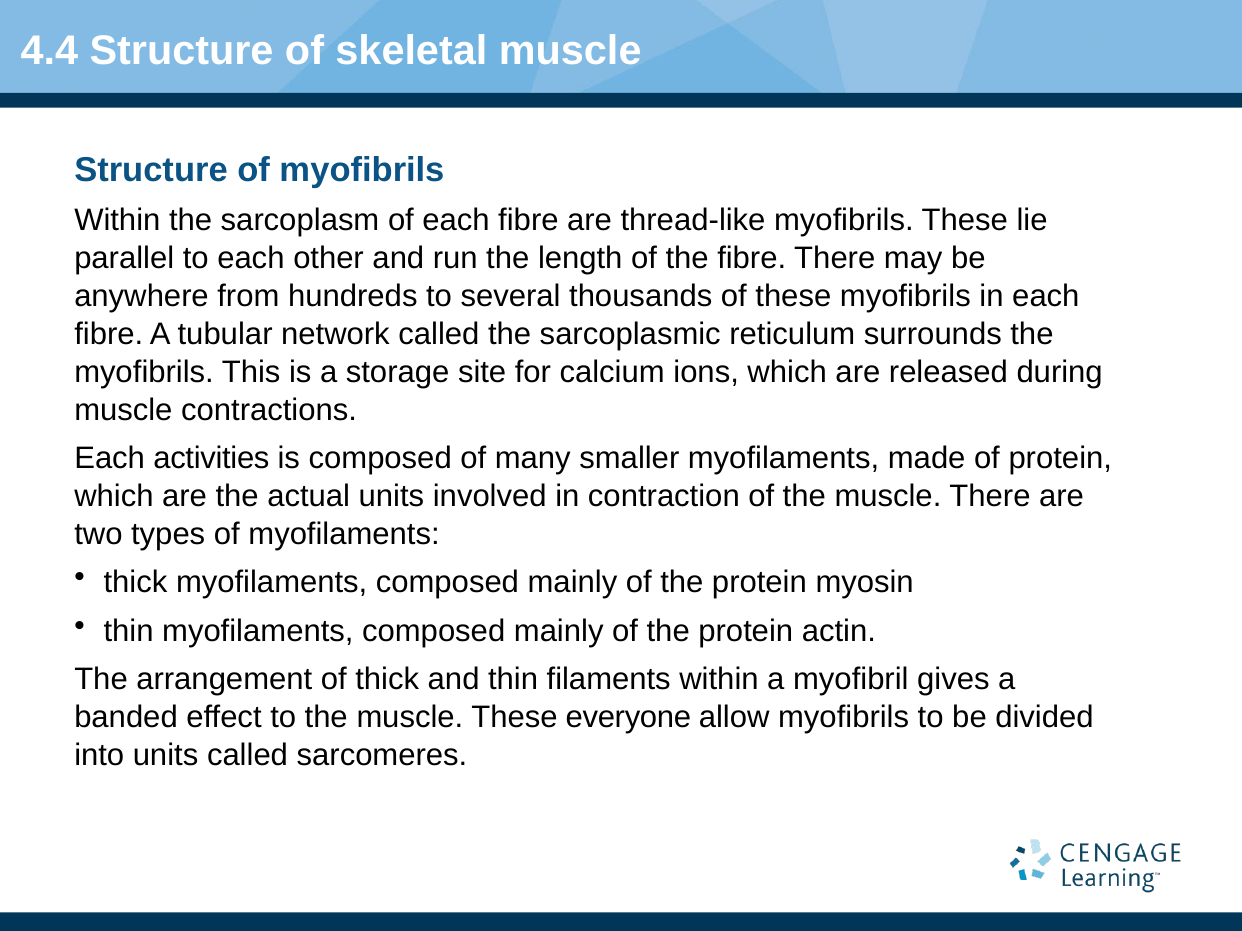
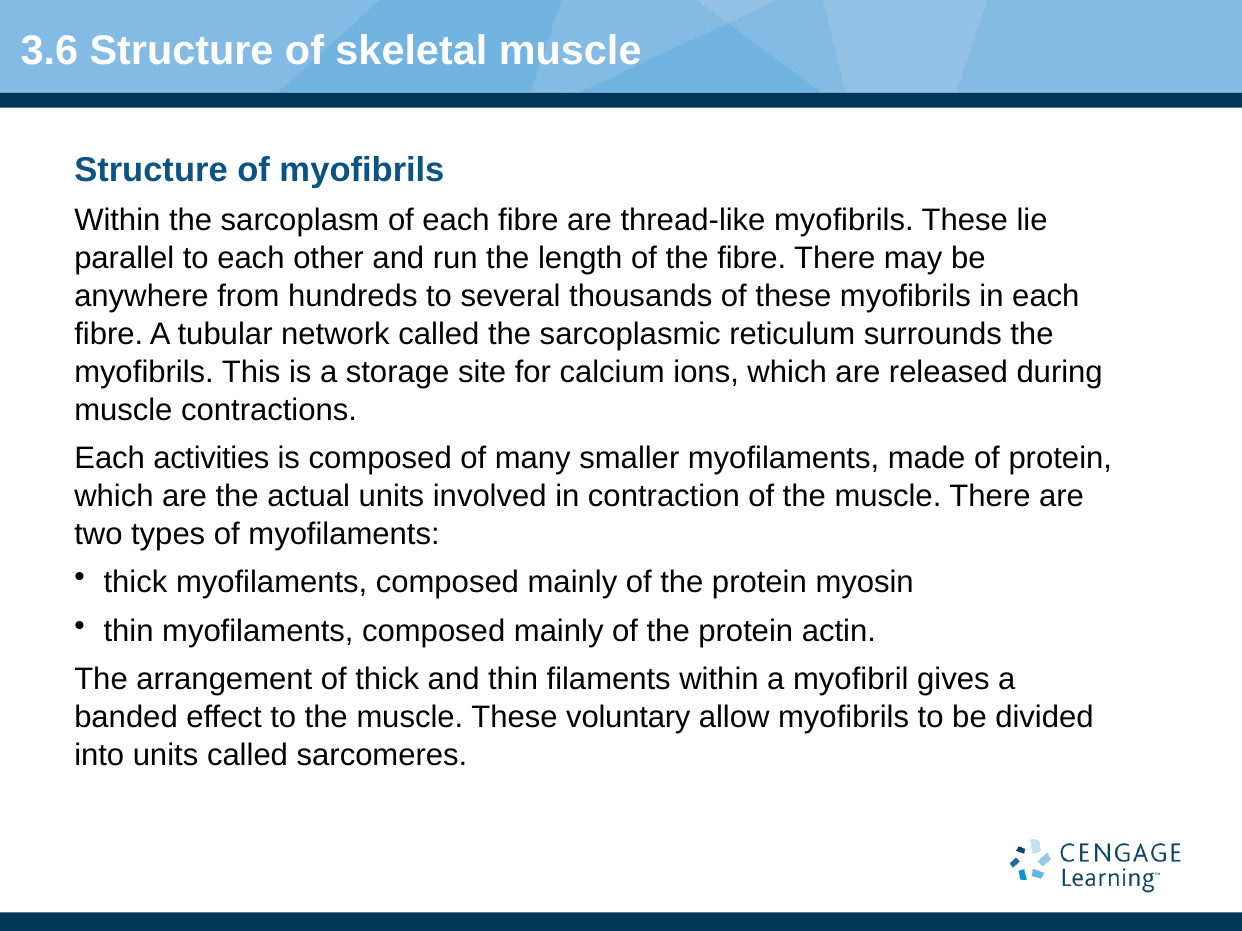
4.4: 4.4 -> 3.6 (49, 50)
everyone: everyone -> voluntary (628, 718)
